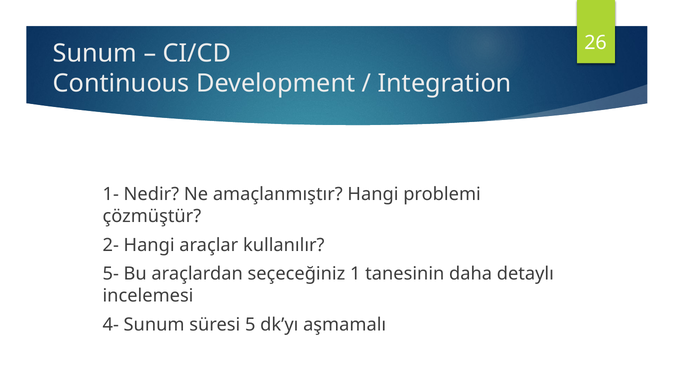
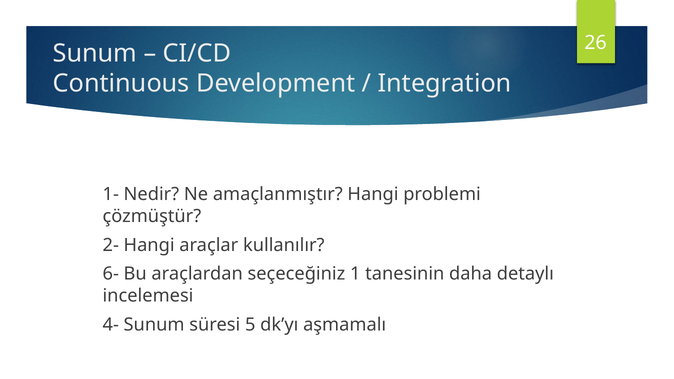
5-: 5- -> 6- (111, 274)
